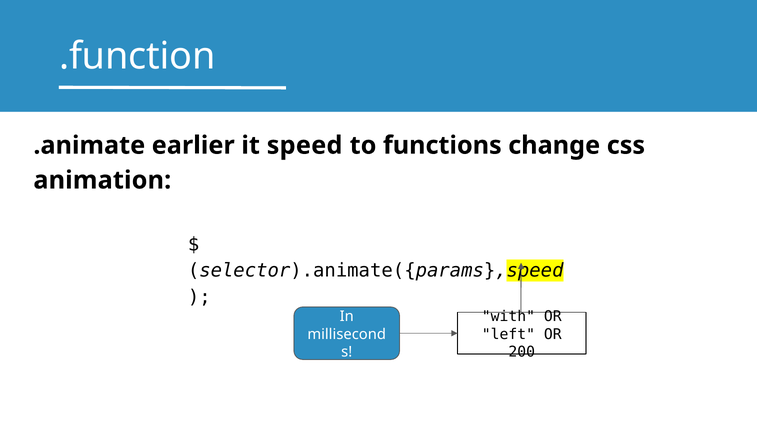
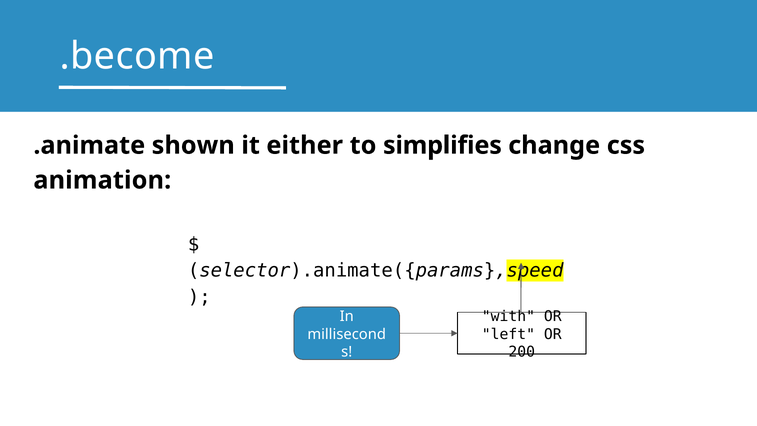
.function: .function -> .become (137, 56)
earlier: earlier -> shown (193, 145)
speed: speed -> either (305, 145)
functions: functions -> simplifies (442, 145)
